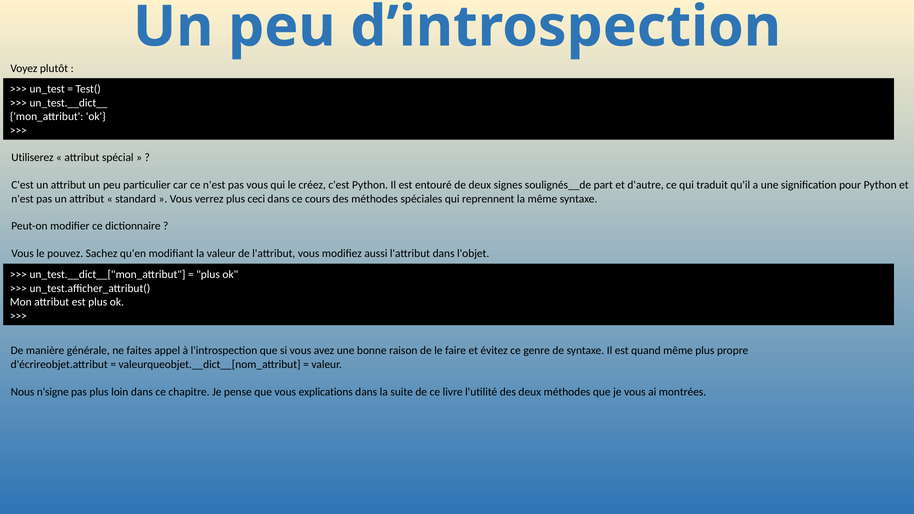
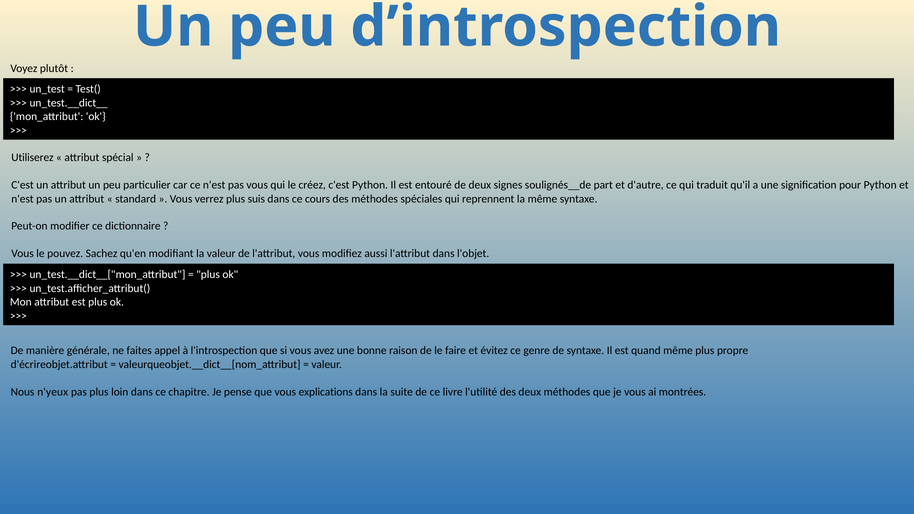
ceci: ceci -> suis (256, 199)
n'signe: n'signe -> n'yeux (53, 392)
